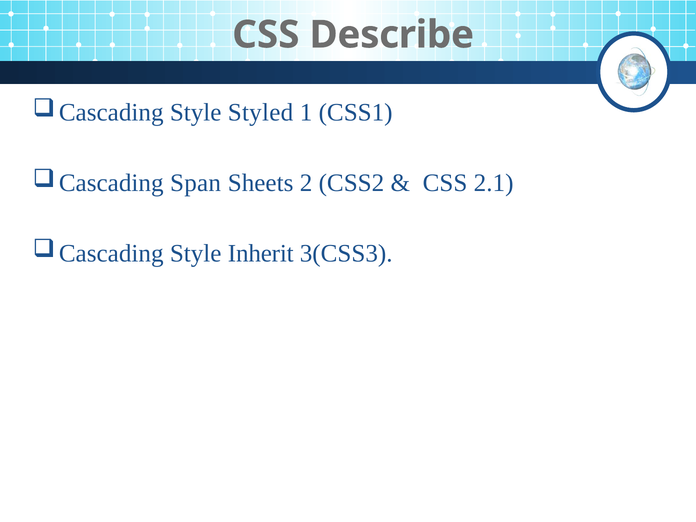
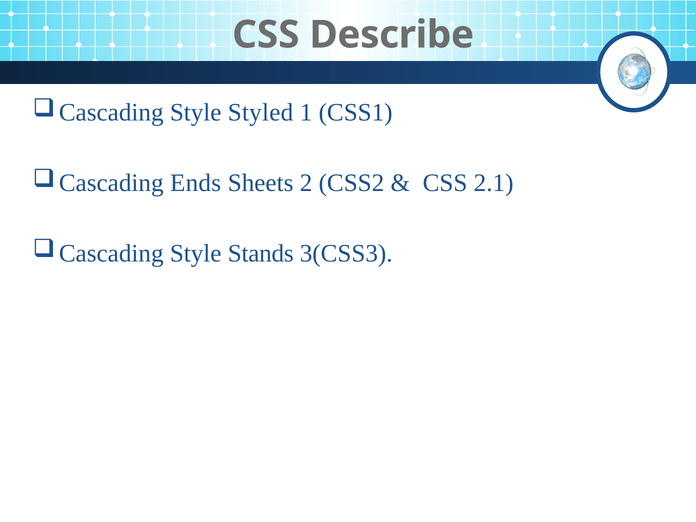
Span: Span -> Ends (196, 183)
Inherit: Inherit -> Stands (261, 253)
